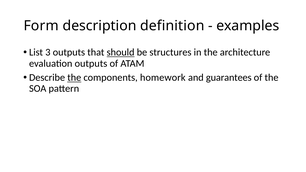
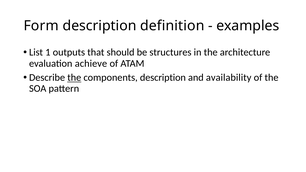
3: 3 -> 1 (48, 52)
should underline: present -> none (121, 52)
evaluation outputs: outputs -> achieve (91, 63)
components homework: homework -> description (163, 78)
guarantees: guarantees -> availability (229, 78)
